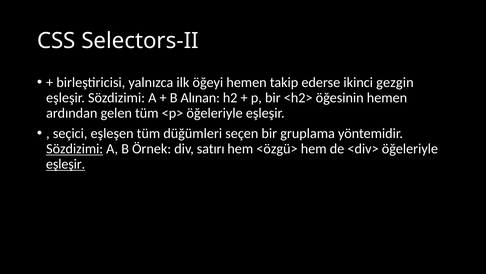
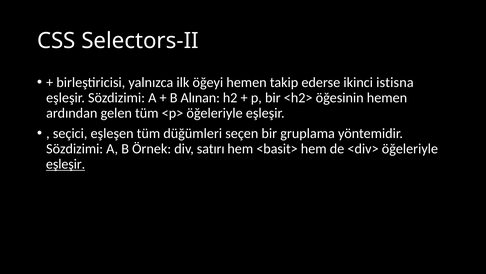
gezgin: gezgin -> istisna (395, 82)
Sözdizimi underline: present -> none (75, 148)
<özgü>: <özgü> -> <basit> (277, 148)
